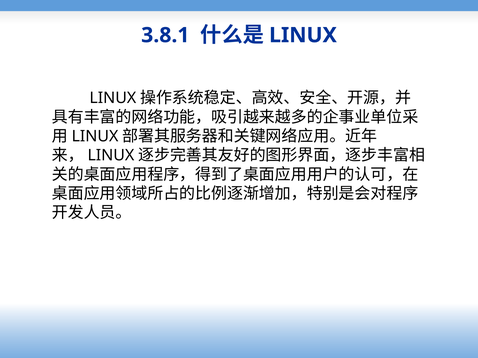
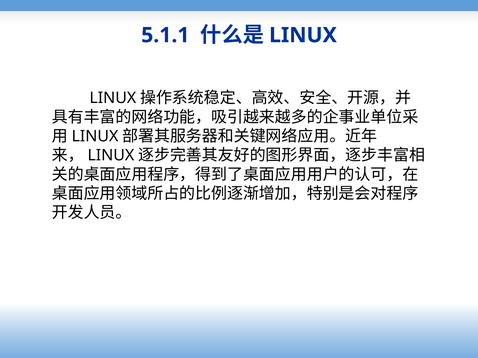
3.8.1: 3.8.1 -> 5.1.1 (165, 35)
